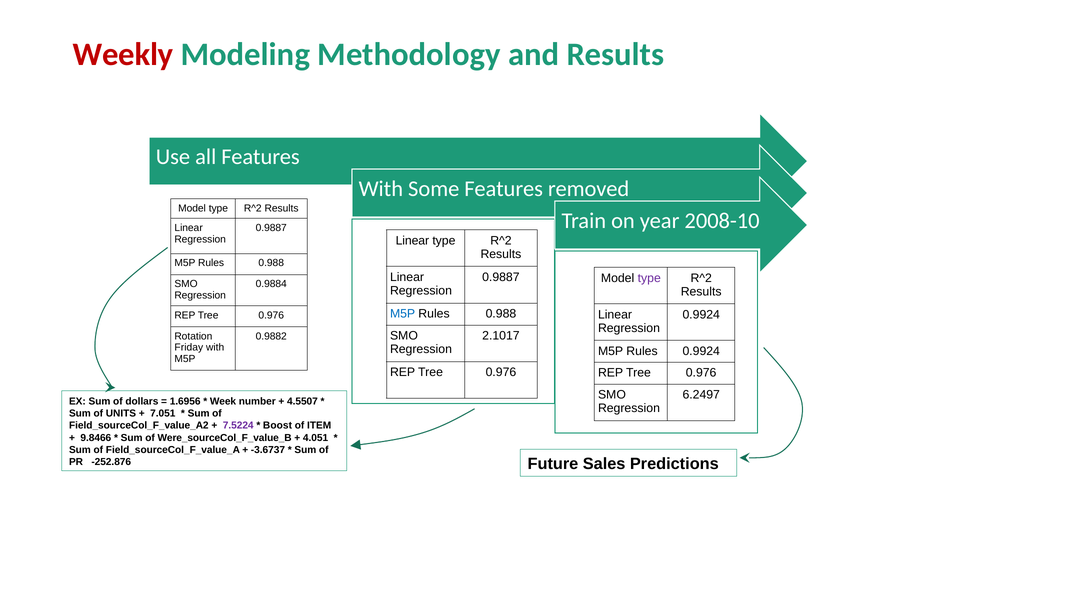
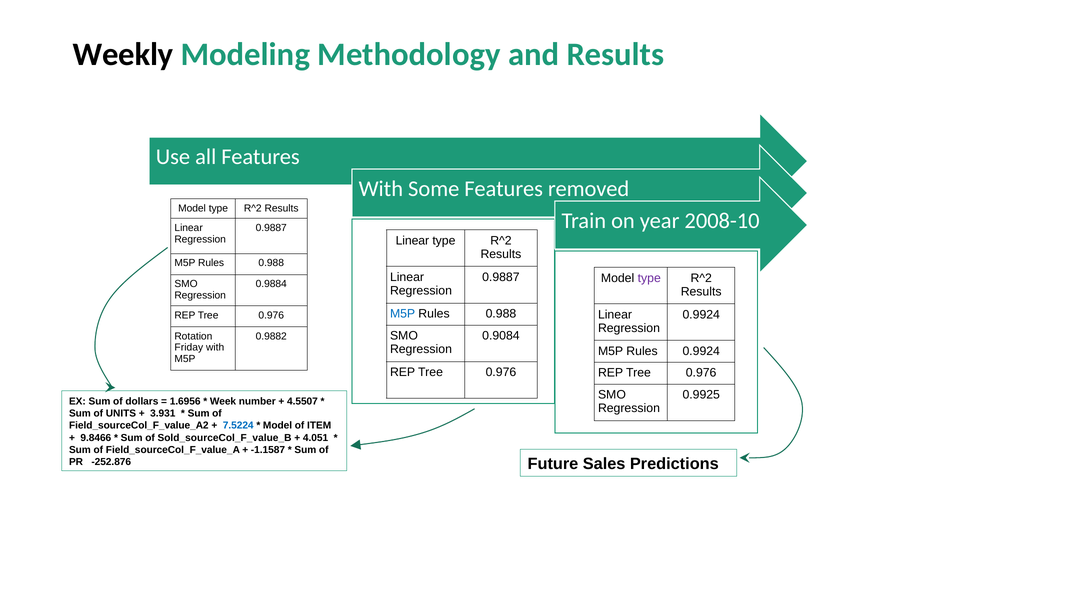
Weekly colour: red -> black (123, 55)
2.1017: 2.1017 -> 0.9084 (501, 336)
6.2497: 6.2497 -> 0.9925 (701, 395)
7.051: 7.051 -> 3.931 (163, 414)
7.5224 colour: purple -> blue (238, 426)
Boost: Boost -> Model (278, 426)
Were_sourceCol_F_value_B: Were_sourceCol_F_value_B -> Sold_sourceCol_F_value_B (225, 438)
-3.6737: -3.6737 -> -1.1587 (268, 450)
